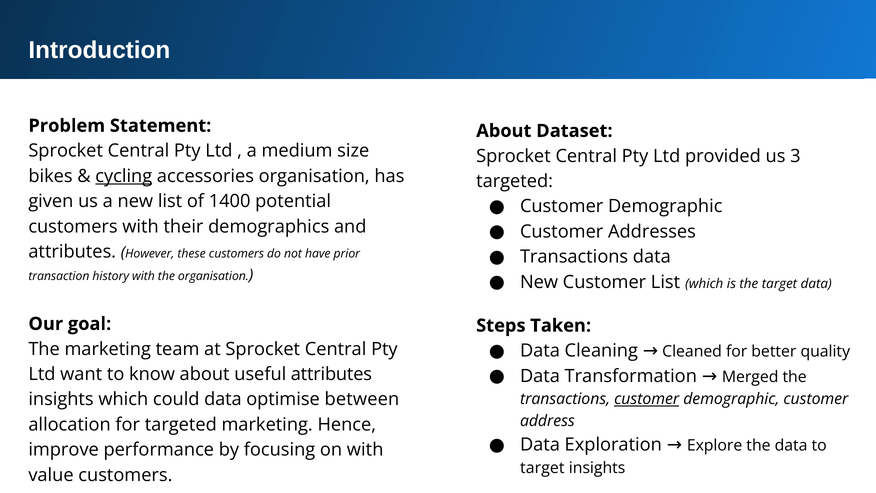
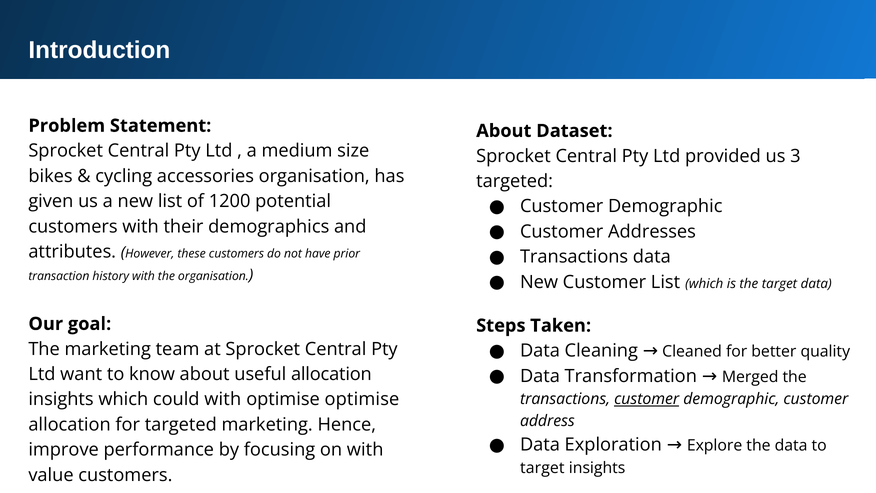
cycling underline: present -> none (124, 176)
1400: 1400 -> 1200 (230, 201)
useful attributes: attributes -> allocation (331, 374)
could data: data -> with (223, 399)
optimise between: between -> optimise (362, 399)
